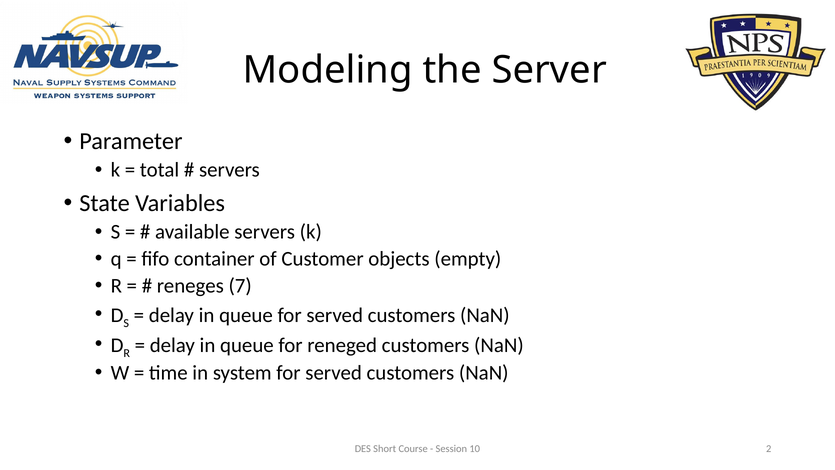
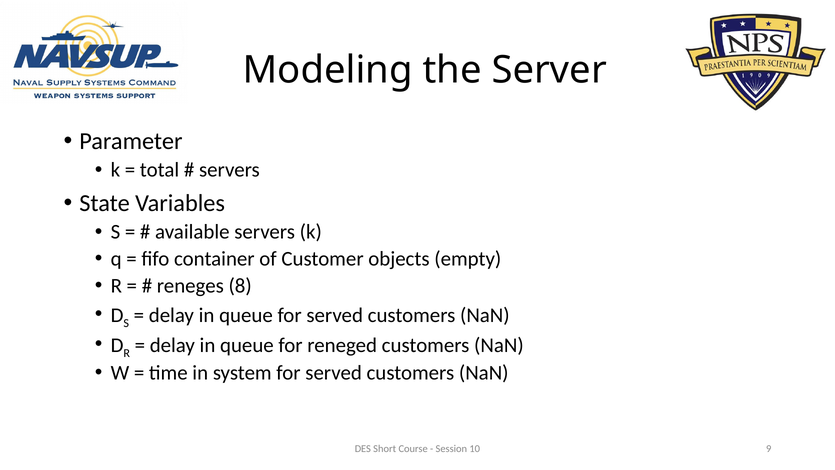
7: 7 -> 8 (240, 286)
2: 2 -> 9 (769, 448)
